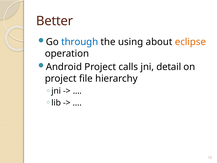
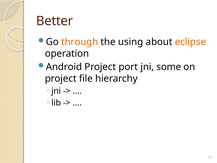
through colour: blue -> orange (80, 42)
calls: calls -> port (128, 67)
detail: detail -> some (169, 67)
